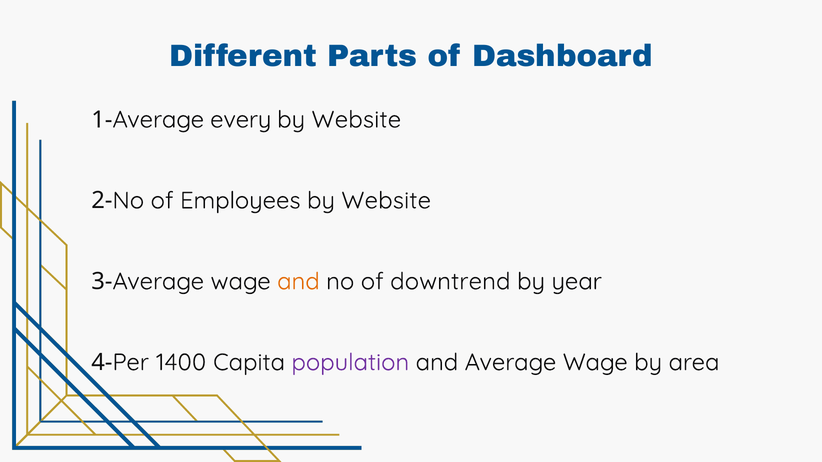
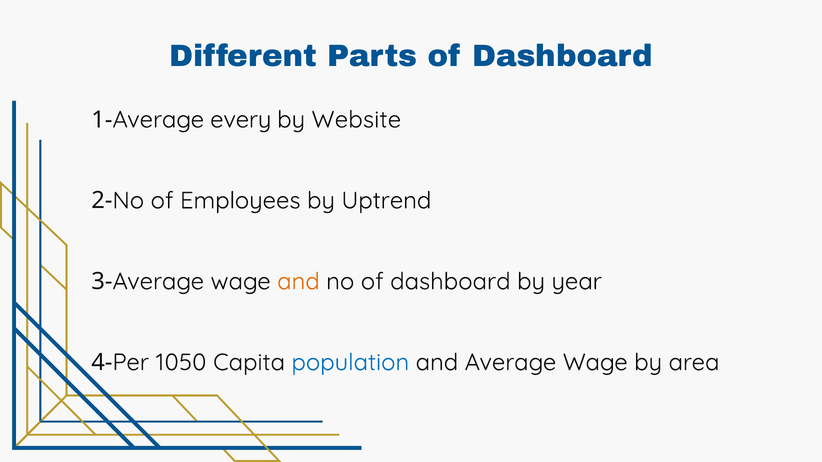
Employees by Website: Website -> Uptrend (386, 201)
no of downtrend: downtrend -> dashboard (450, 282)
1400: 1400 -> 1050 (181, 363)
population colour: purple -> blue (350, 363)
